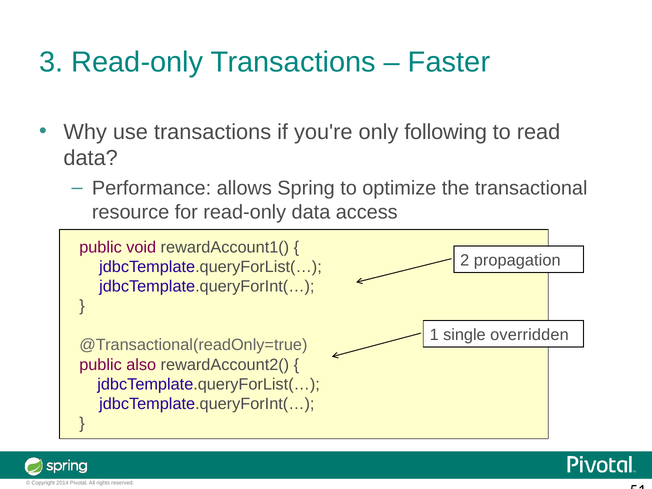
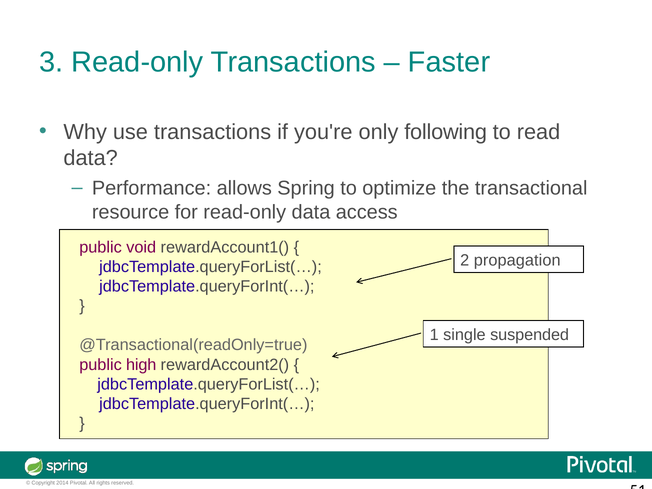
overridden: overridden -> suspended (530, 335)
also: also -> high (141, 365)
